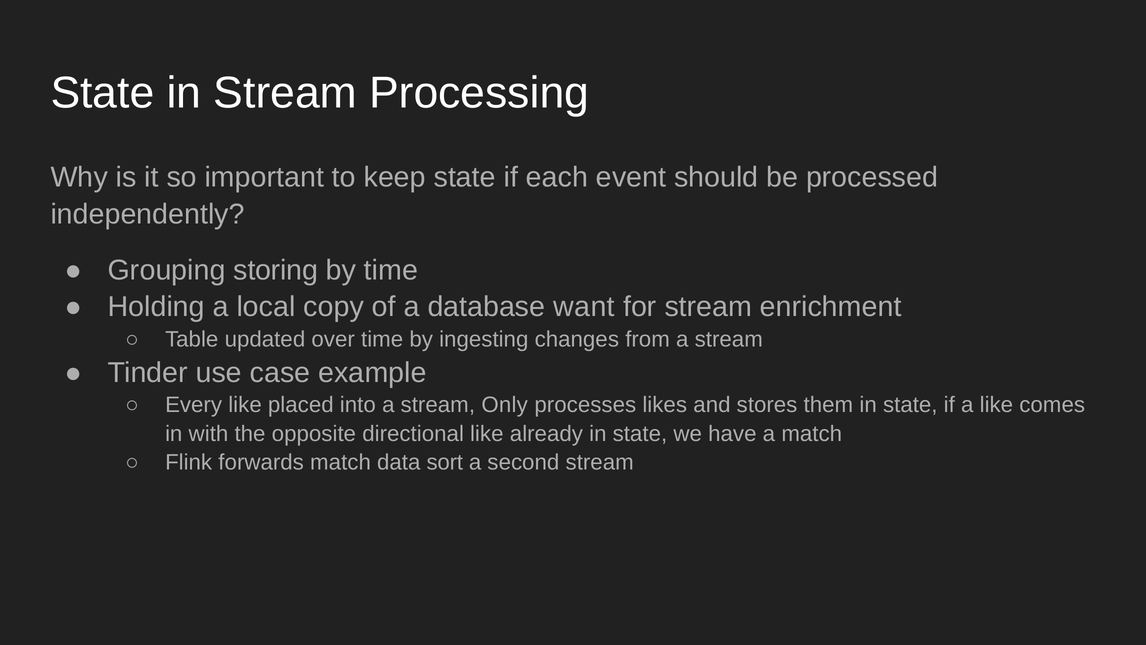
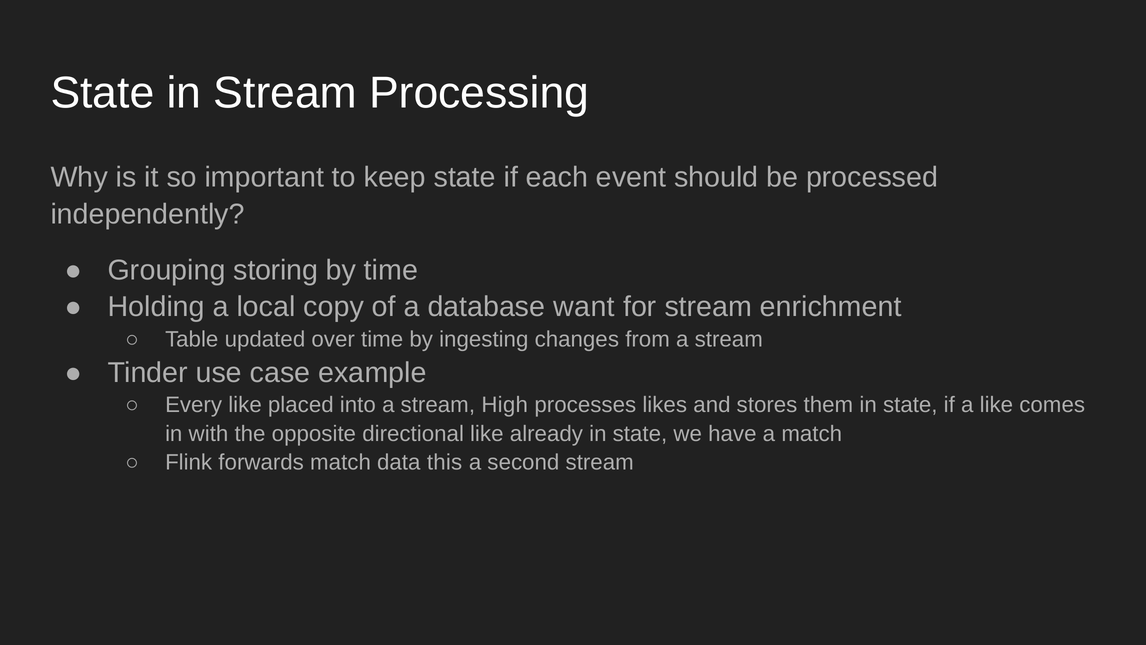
Only: Only -> High (505, 405)
sort: sort -> this (445, 462)
